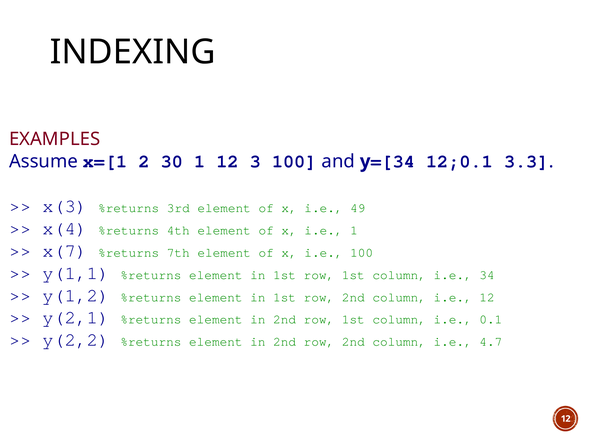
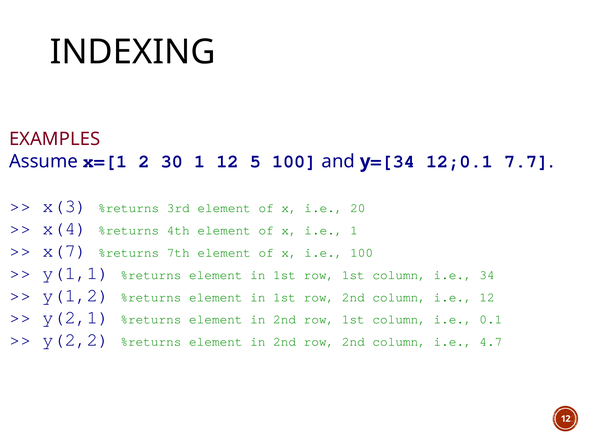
3: 3 -> 5 (255, 161)
3.3: 3.3 -> 7.7 (526, 161)
49: 49 -> 20 (358, 208)
